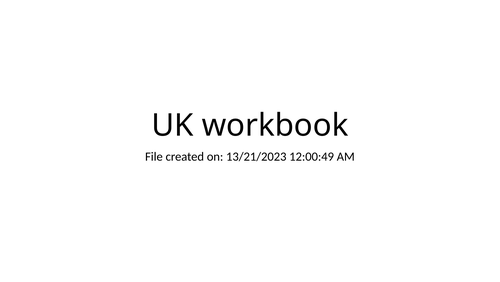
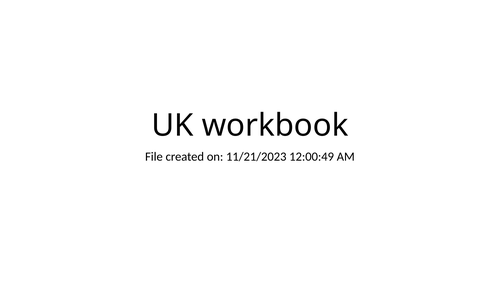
13/21/2023: 13/21/2023 -> 11/21/2023 (256, 156)
